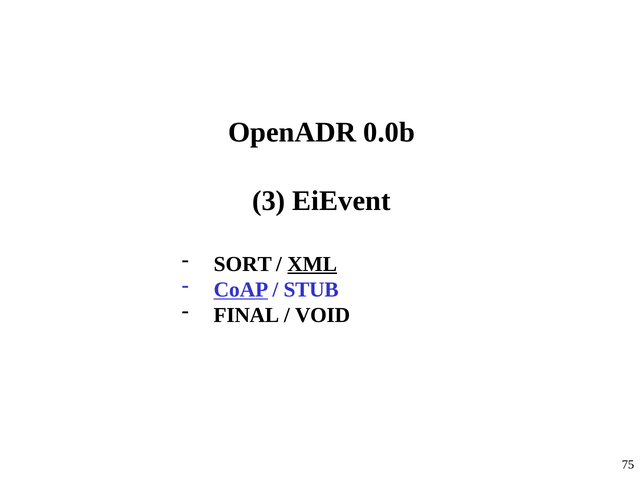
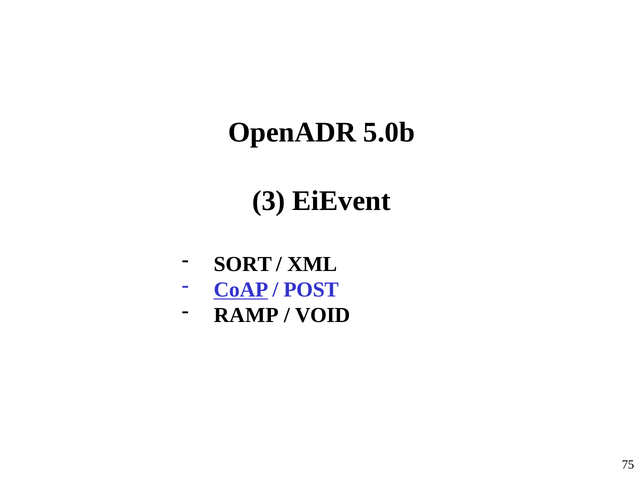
0.0b: 0.0b -> 5.0b (389, 133)
XML underline: present -> none (312, 265)
STUB: STUB -> POST (311, 290)
FINAL: FINAL -> RAMP (246, 316)
